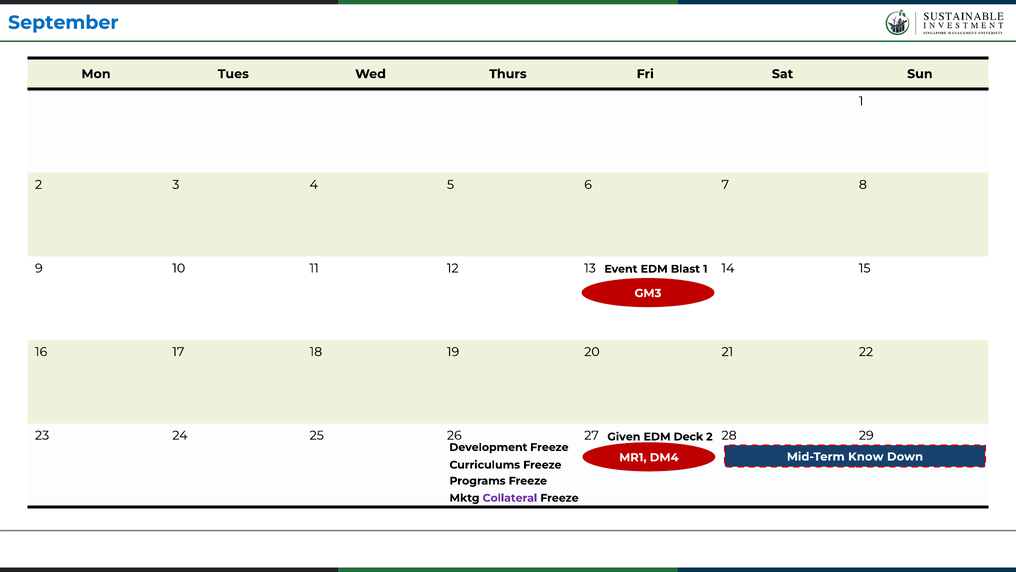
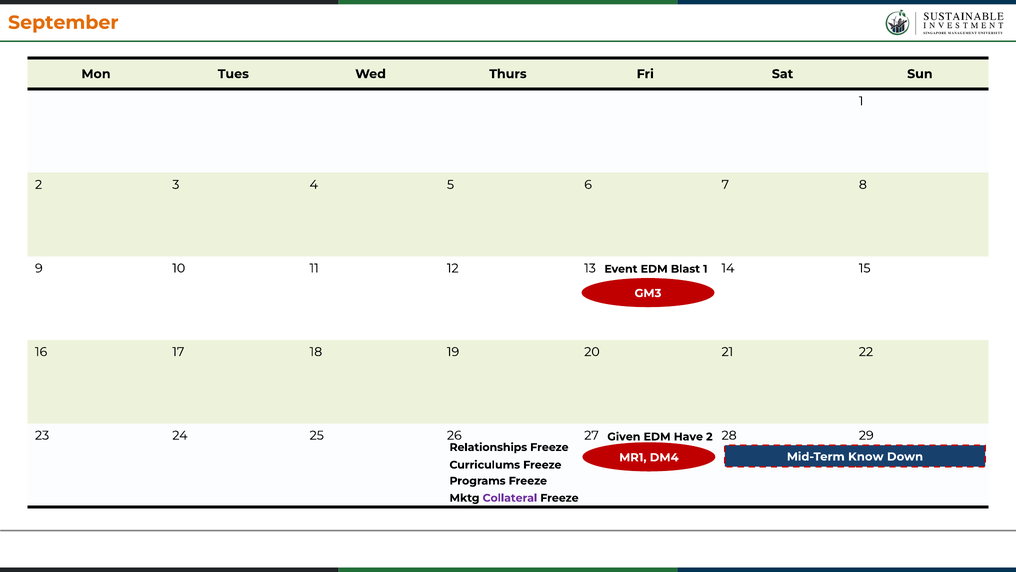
September colour: blue -> orange (63, 23)
Deck: Deck -> Have (688, 436)
Development: Development -> Relationships (488, 447)
